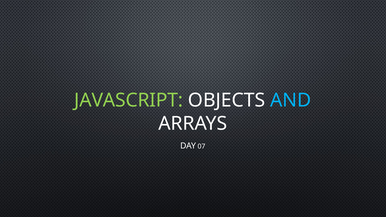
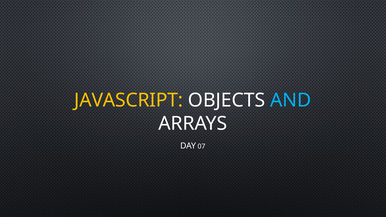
JAVASCRIPT colour: light green -> yellow (129, 100)
